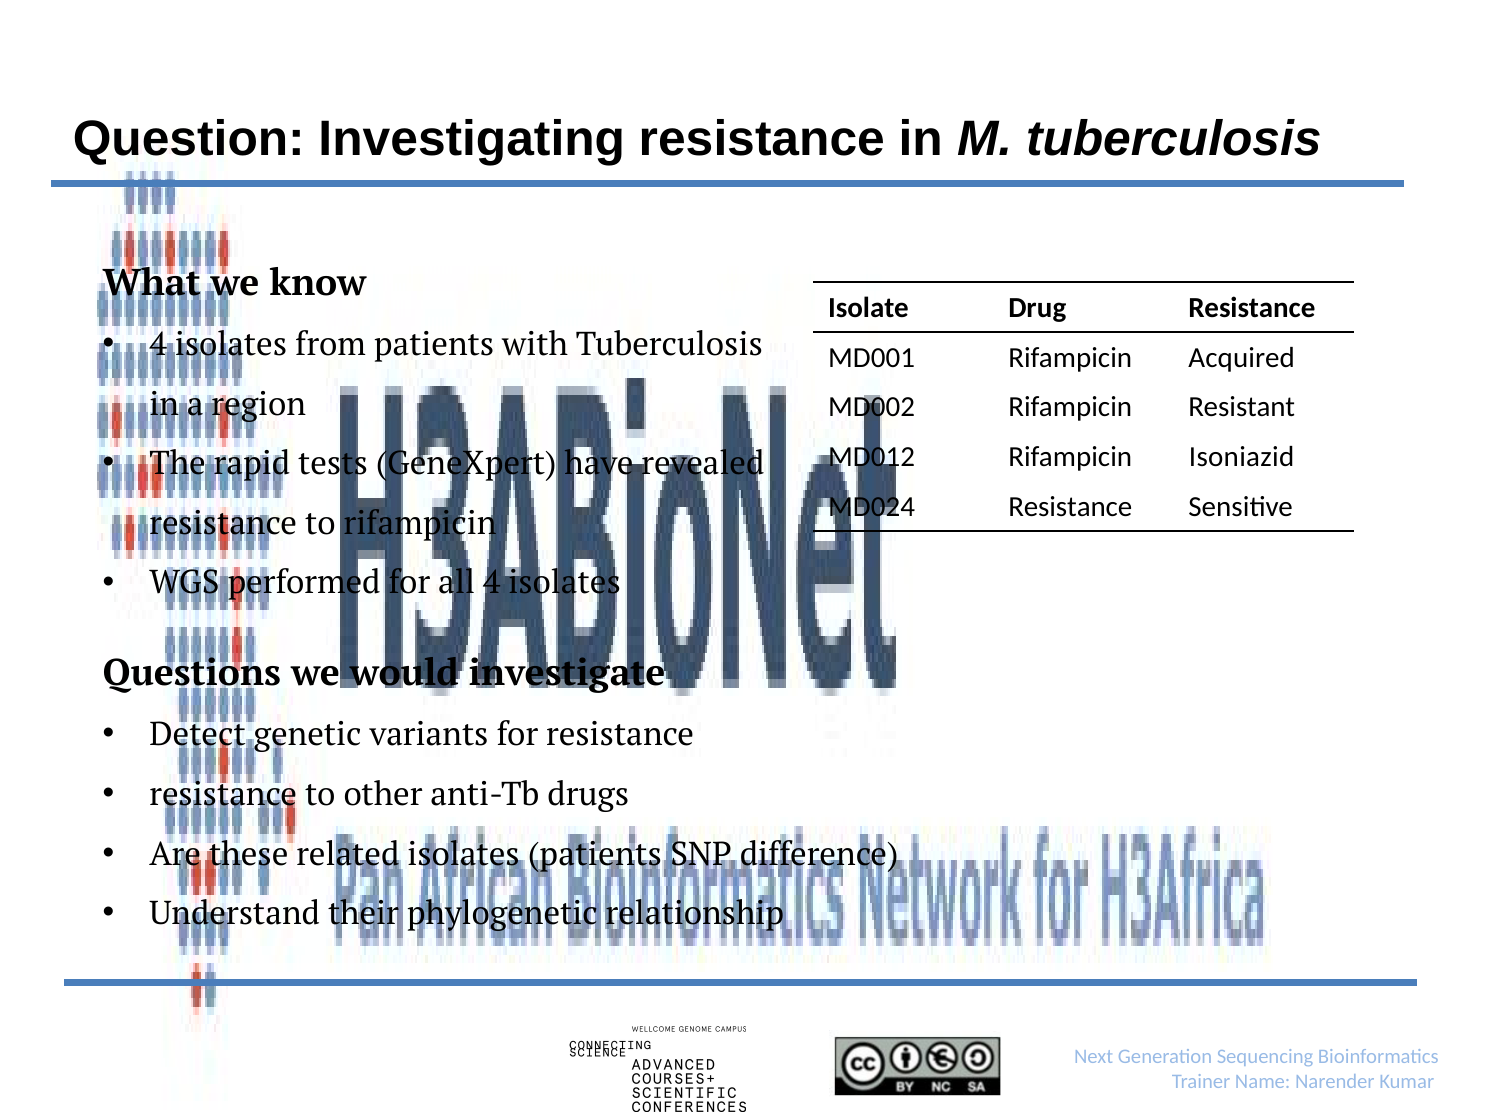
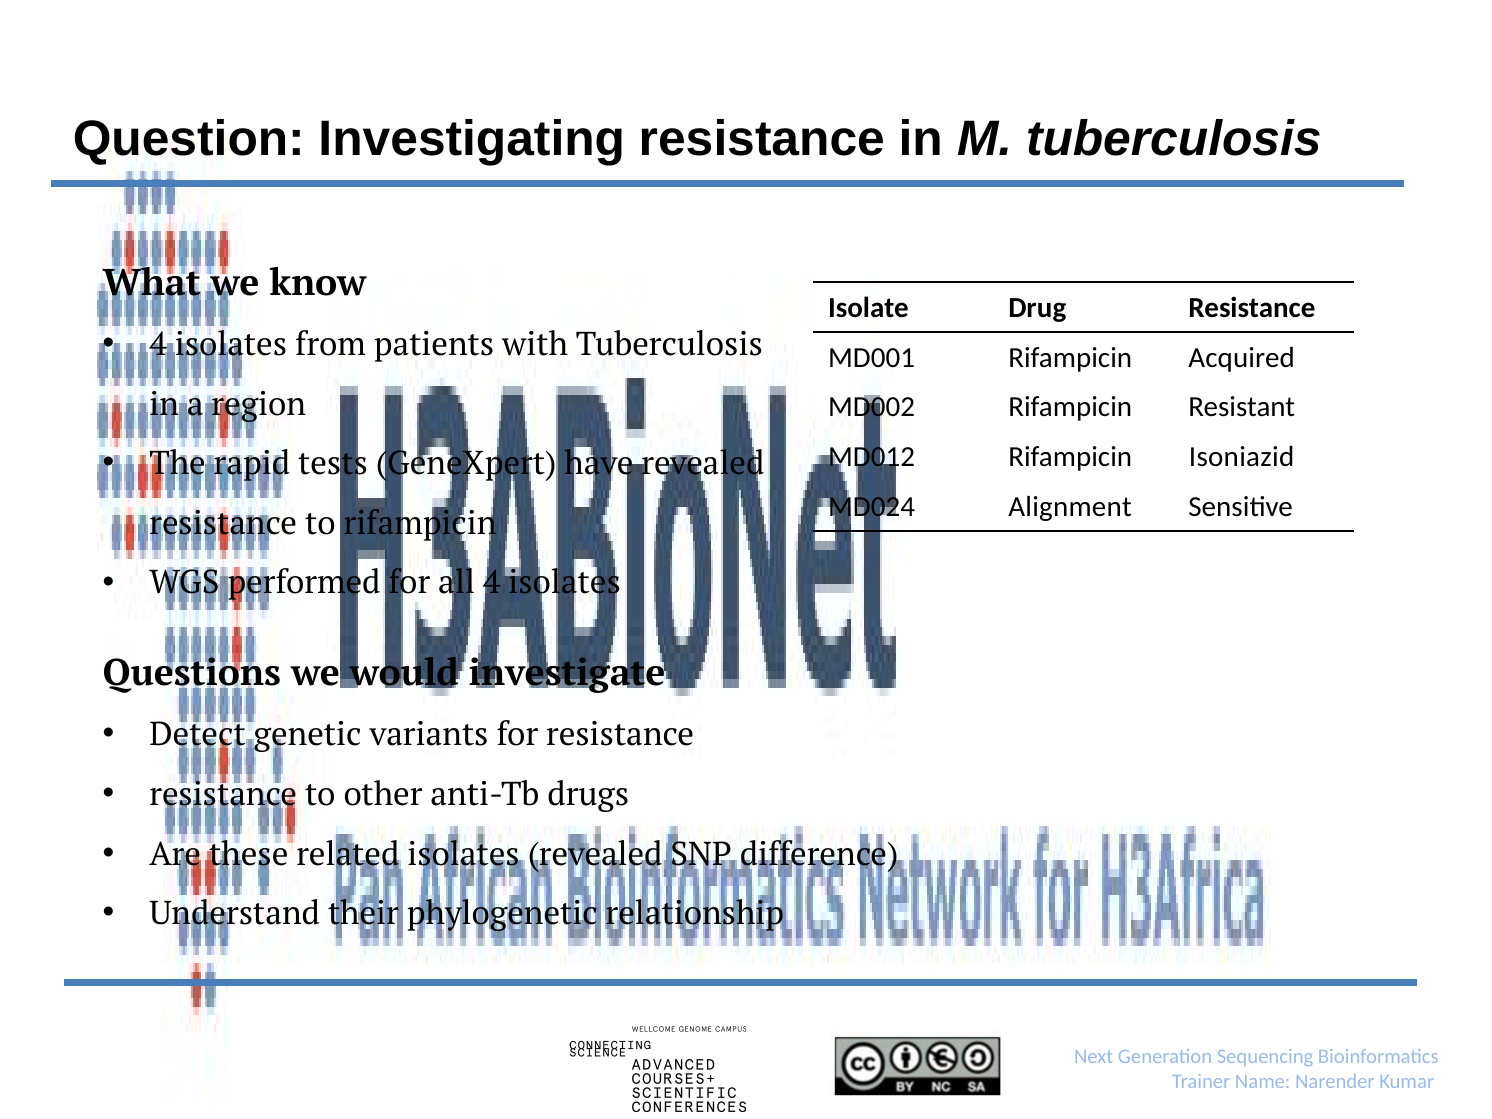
MD024 Resistance: Resistance -> Alignment (1070, 507)
isolates patients: patients -> revealed (595, 854)
